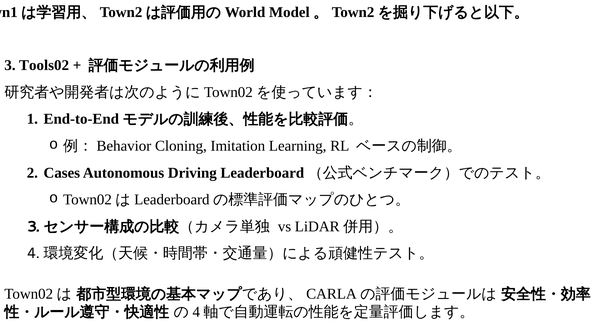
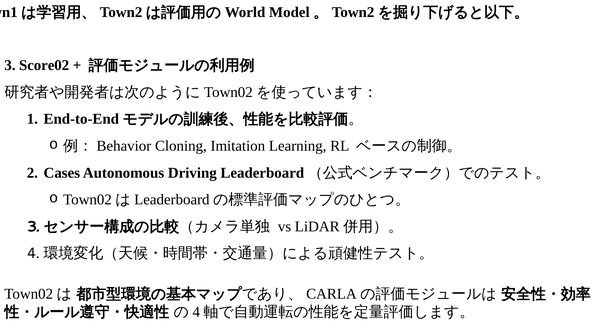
Tools02: Tools02 -> Score02 (44, 65)
